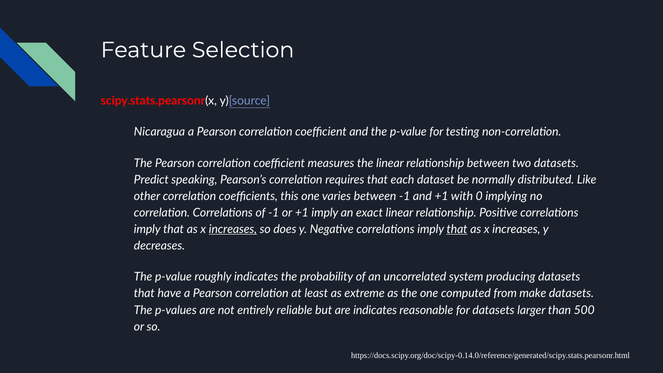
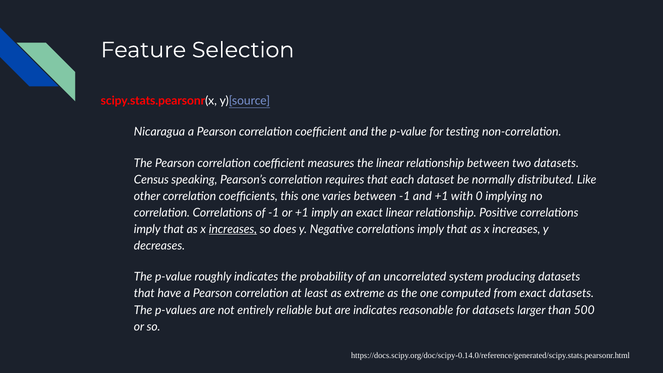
Predict: Predict -> Census (151, 180)
that underline: present -> none (457, 229)
from make: make -> exact (533, 293)
